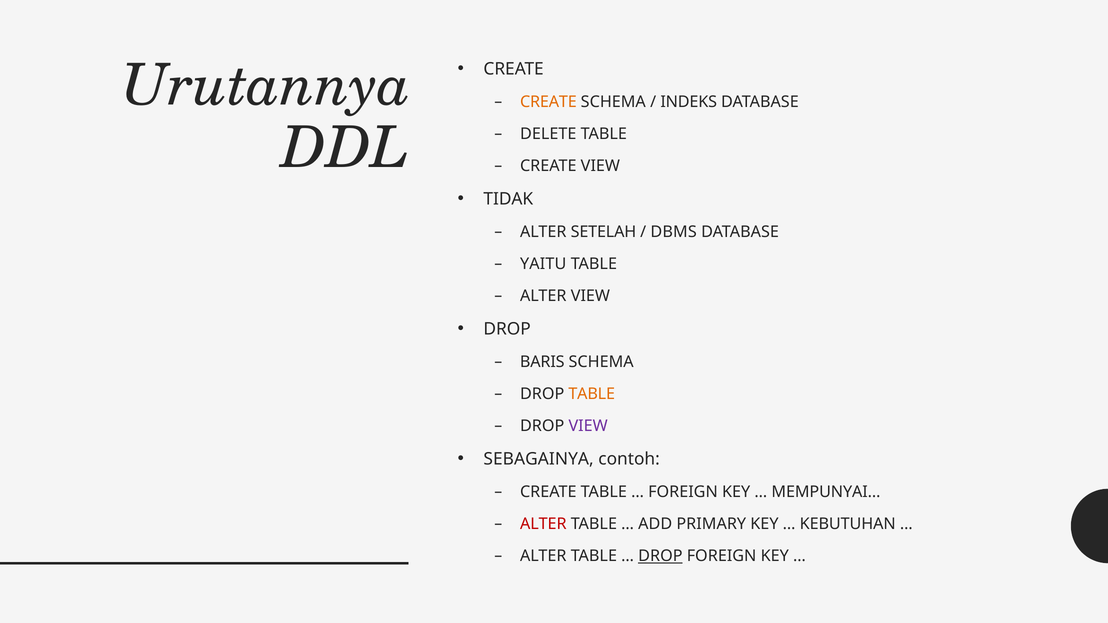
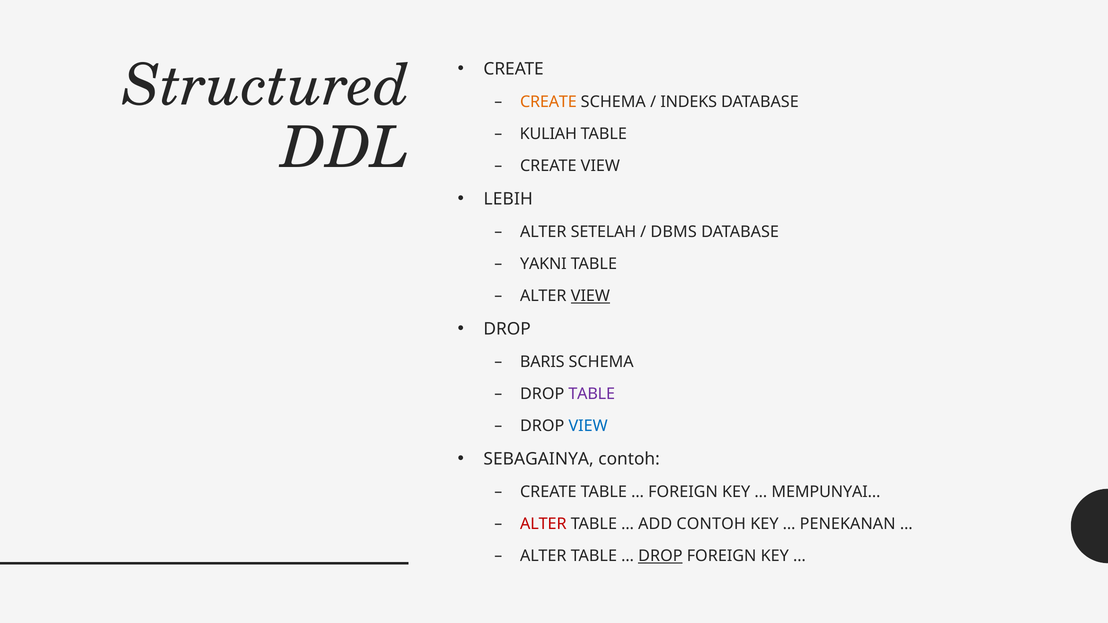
Urutannya: Urutannya -> Structured (266, 86)
DELETE: DELETE -> KULIAH (548, 134)
TIDAK: TIDAK -> LEBIH (508, 199)
YAITU: YAITU -> YAKNI (543, 264)
VIEW underline: none -> present (590, 296)
TABLE colour: orange -> purple (592, 394)
VIEW colour: purple -> blue (588, 426)
ADD PRIMARY: PRIMARY -> CONTOH (711, 524)
KEBUTUHAN: KEBUTUHAN -> PENEKANAN (848, 524)
